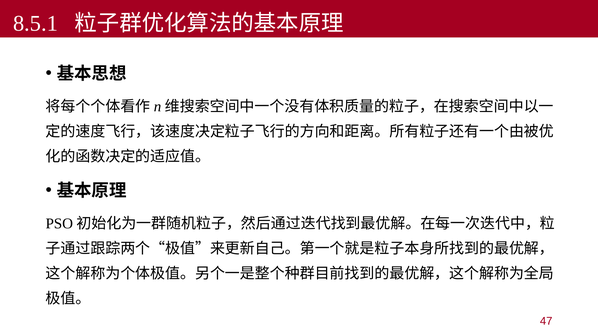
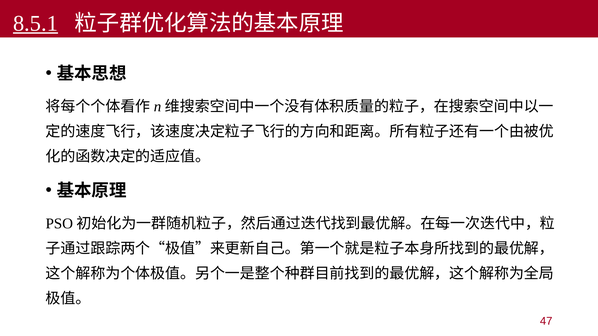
8.5.1 underline: none -> present (35, 23)
